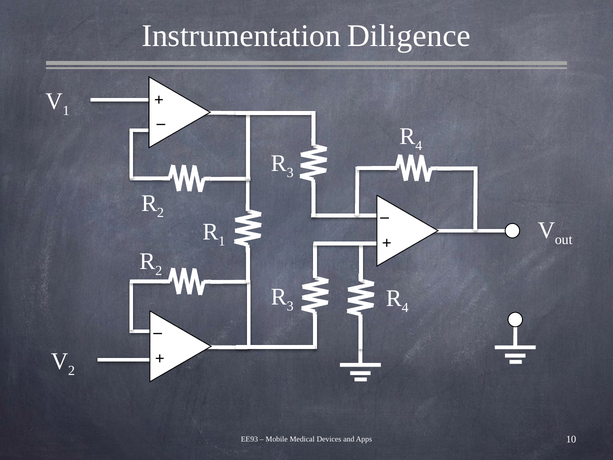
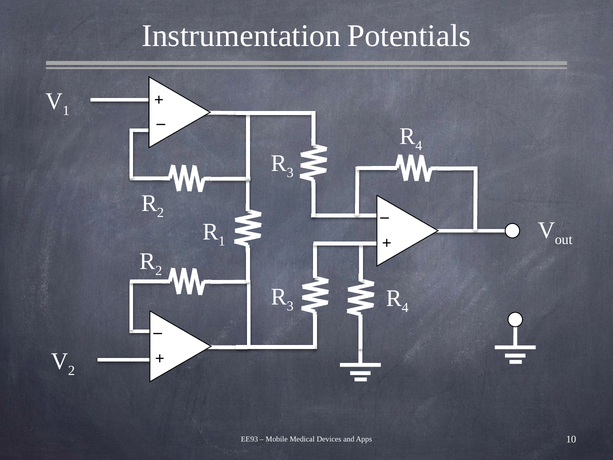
Diligence: Diligence -> Potentials (409, 36)
